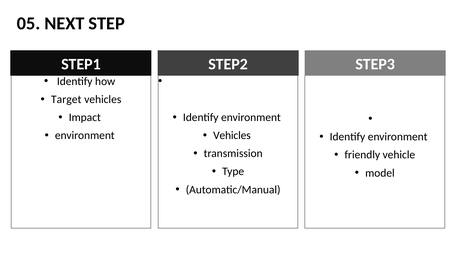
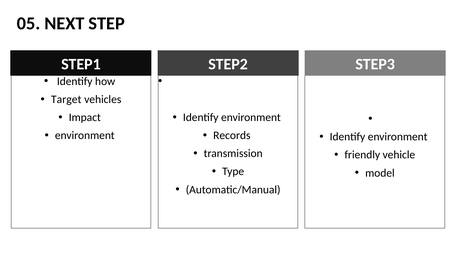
Vehicles: Vehicles -> Records (232, 135)
